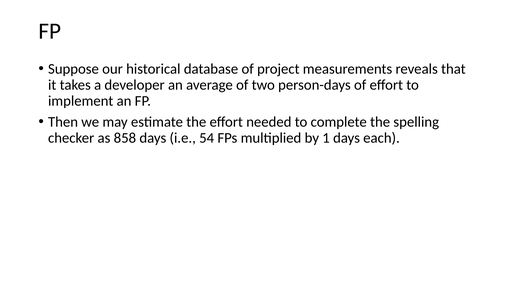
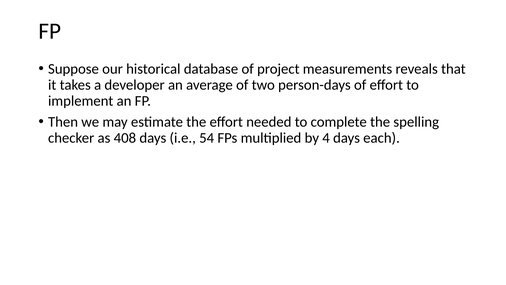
858: 858 -> 408 (125, 138)
1: 1 -> 4 (326, 138)
